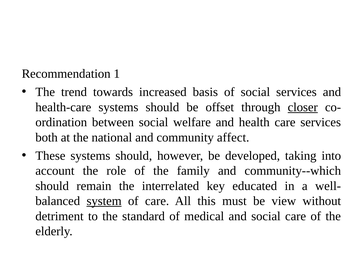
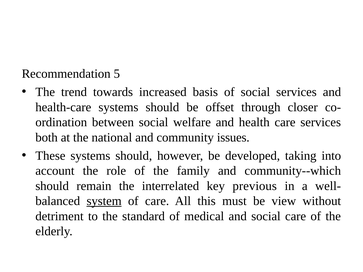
1: 1 -> 5 (117, 74)
closer underline: present -> none (303, 107)
affect: affect -> issues (233, 137)
educated: educated -> previous (255, 186)
